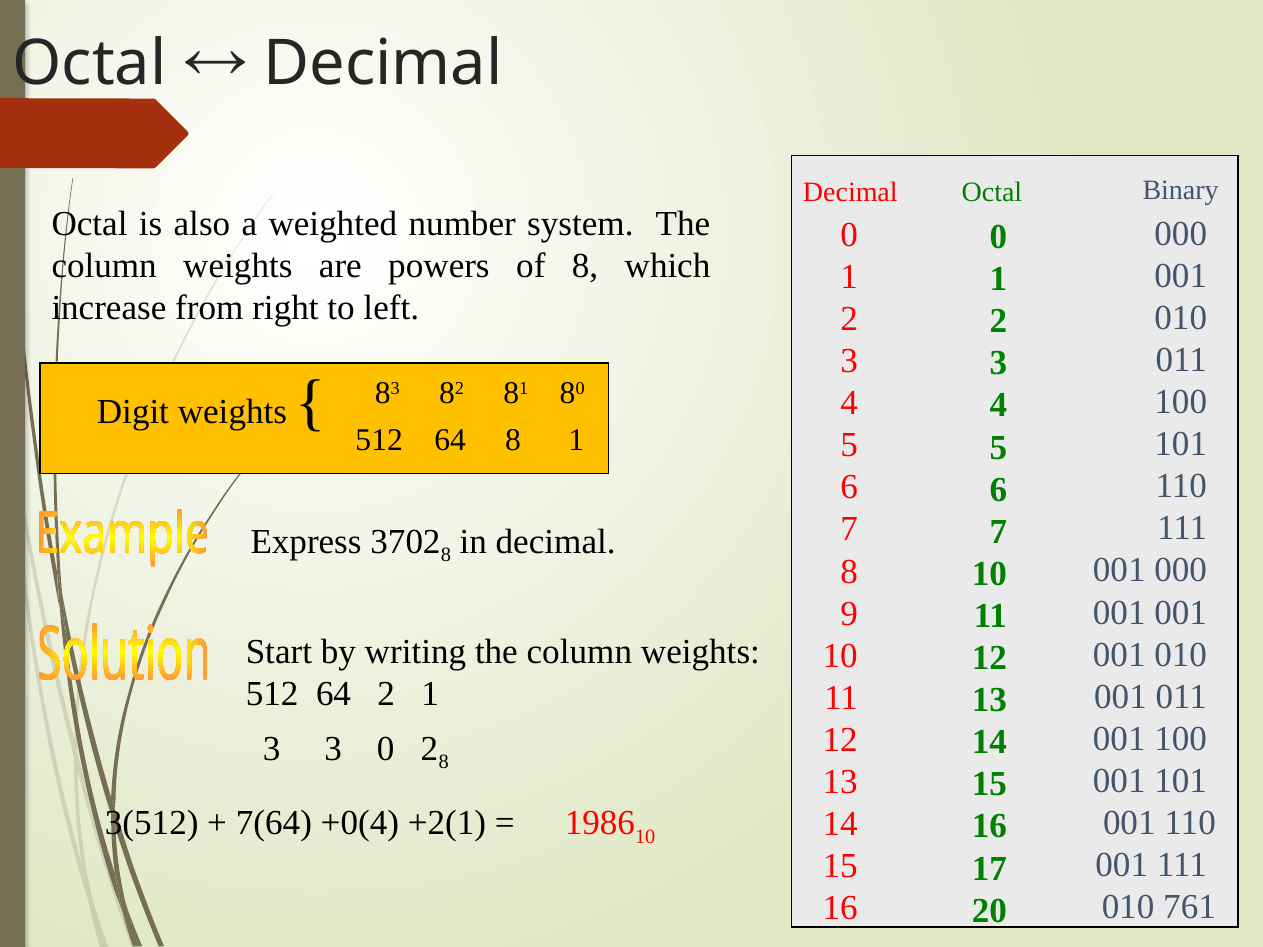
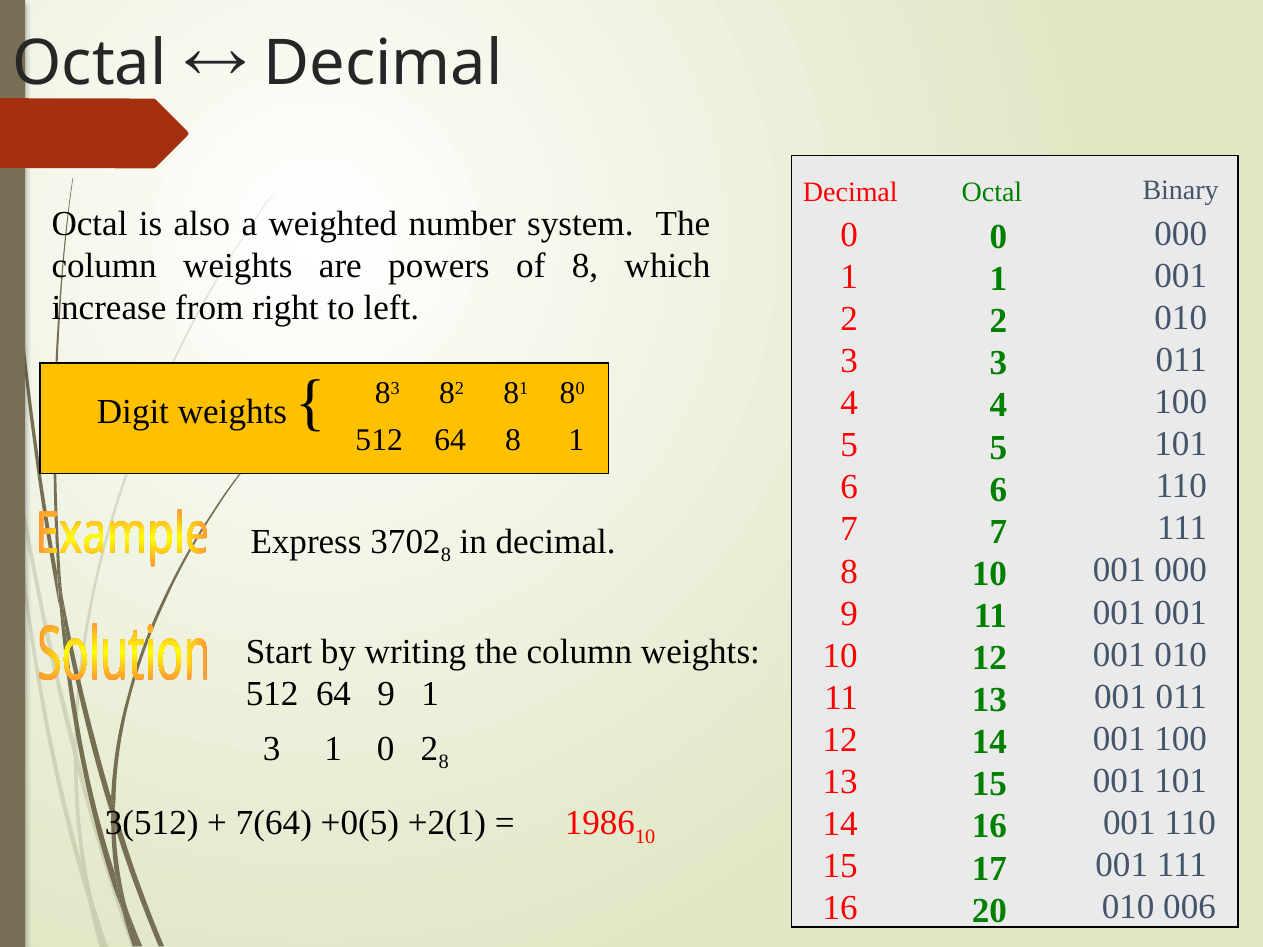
64 2: 2 -> 9 (386, 694)
3 3: 3 -> 1 (333, 749)
+0(4: +0(4 -> +0(5 (360, 823)
761: 761 -> 006 (1190, 907)
